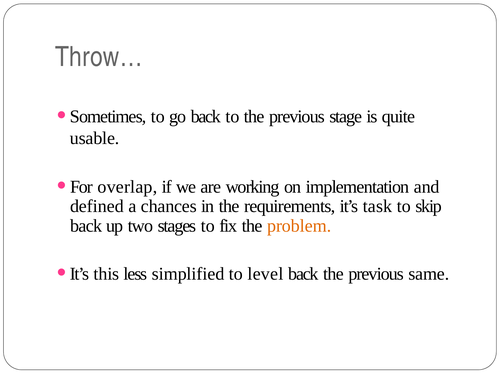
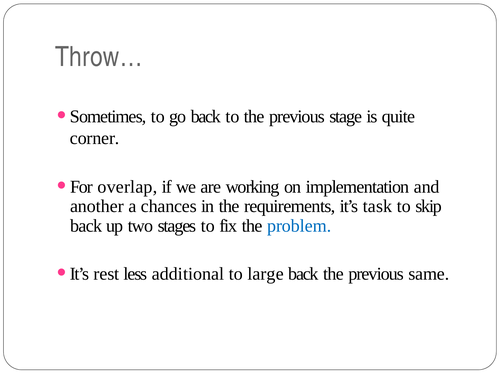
usable: usable -> corner (95, 138)
defined: defined -> another (97, 206)
problem colour: orange -> blue (299, 226)
this: this -> rest (106, 274)
simplified: simplified -> additional (188, 274)
level: level -> large (266, 274)
